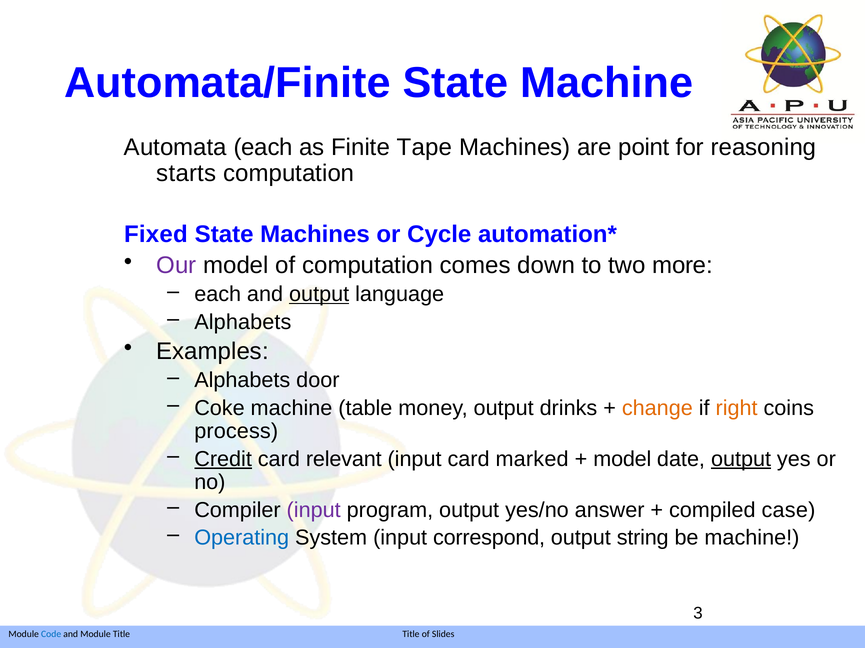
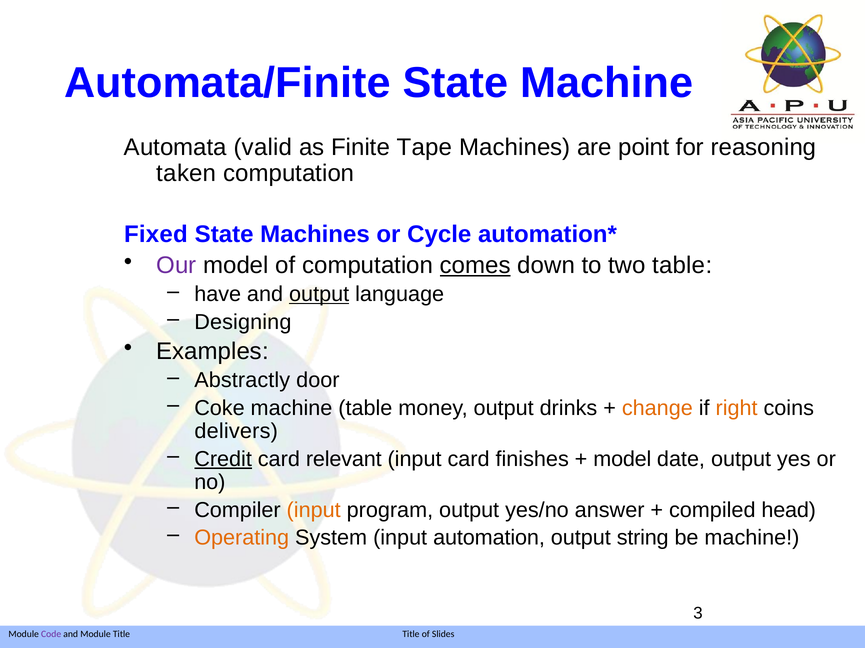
Automata each: each -> valid (263, 147)
starts: starts -> taken (186, 173)
comes underline: none -> present (475, 266)
two more: more -> table (682, 266)
each: each -> have (218, 295)
Alphabets: Alphabets -> Designing (243, 322)
Alphabets: Alphabets -> Abstractly (242, 381)
process: process -> delivers (236, 432)
marked: marked -> finishes (532, 459)
output underline: present -> none (741, 459)
input colour: purple -> orange (314, 510)
case: case -> head (789, 510)
Operating colour: blue -> orange (242, 538)
correspond: correspond -> automation (489, 538)
Code colour: blue -> purple (51, 635)
